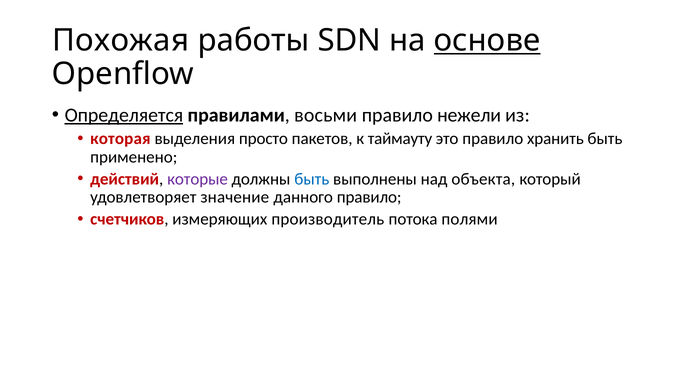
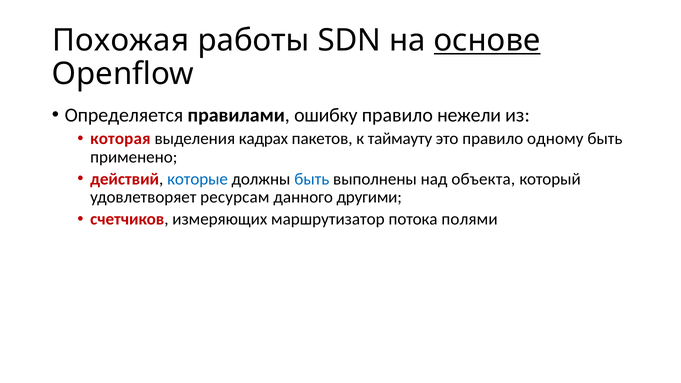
Определяется underline: present -> none (124, 115)
восьми: восьми -> ошибку (326, 115)
просто: просто -> кадрах (263, 139)
хранить: хранить -> одному (555, 139)
которые colour: purple -> blue (198, 179)
значение: значение -> ресурсам (235, 197)
данного правило: правило -> другими (369, 197)
производитель: производитель -> маршрутизатор (328, 219)
